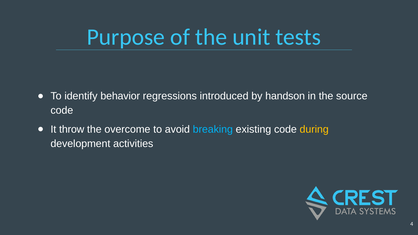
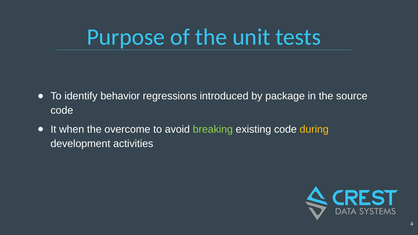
handson: handson -> package (285, 96)
throw: throw -> when (72, 129)
breaking colour: light blue -> light green (213, 129)
